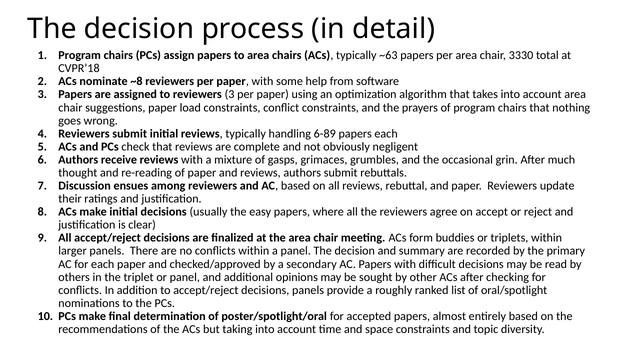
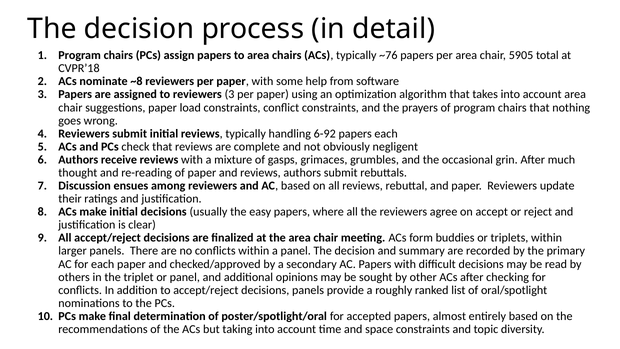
~63: ~63 -> ~76 (388, 55)
3330: 3330 -> 5905 (521, 55)
6-89: 6-89 -> 6-92 (325, 134)
